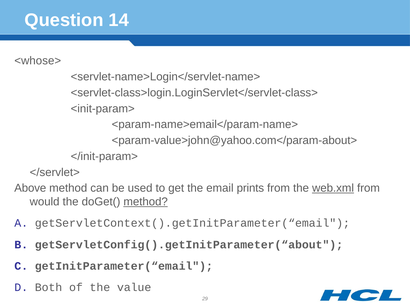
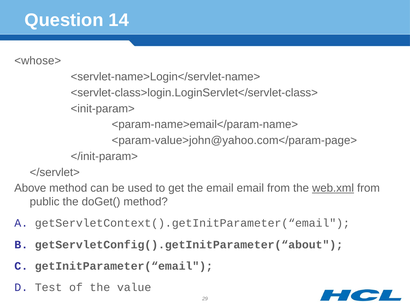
<param-value>john@yahoo.com</param-about>: <param-value>john@yahoo.com</param-about> -> <param-value>john@yahoo.com</param-page> (234, 141)
email prints: prints -> email (250, 189)
would: would -> public (45, 202)
method underline: present -> none (146, 202)
Both: Both -> Test (49, 288)
